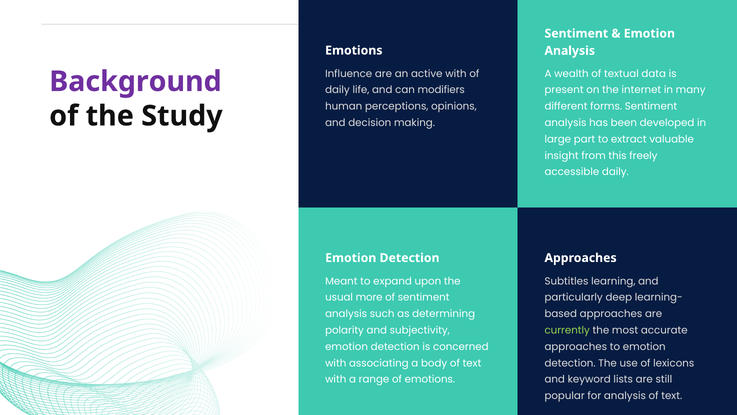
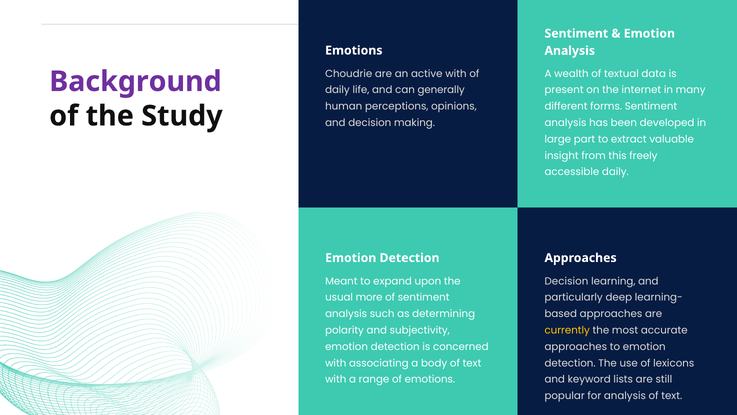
Influence: Influence -> Choudrie (349, 74)
modifiers: modifiers -> generally (441, 90)
Subtitles: Subtitles -> Decision (566, 281)
currently colour: light green -> yellow (567, 330)
